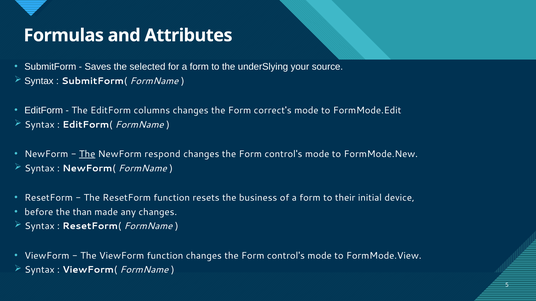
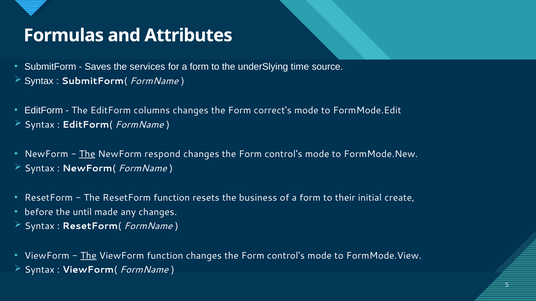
selected: selected -> services (147, 67)
your: your -> time (300, 67)
device: device -> create (400, 198)
than: than -> until (82, 212)
The underline: none -> present (88, 256)
